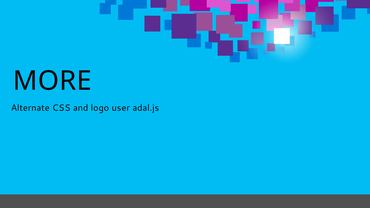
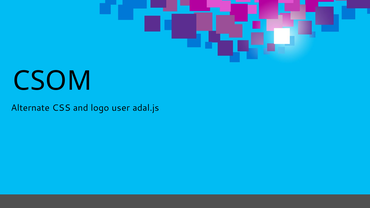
MORE: MORE -> CSOM (52, 81)
